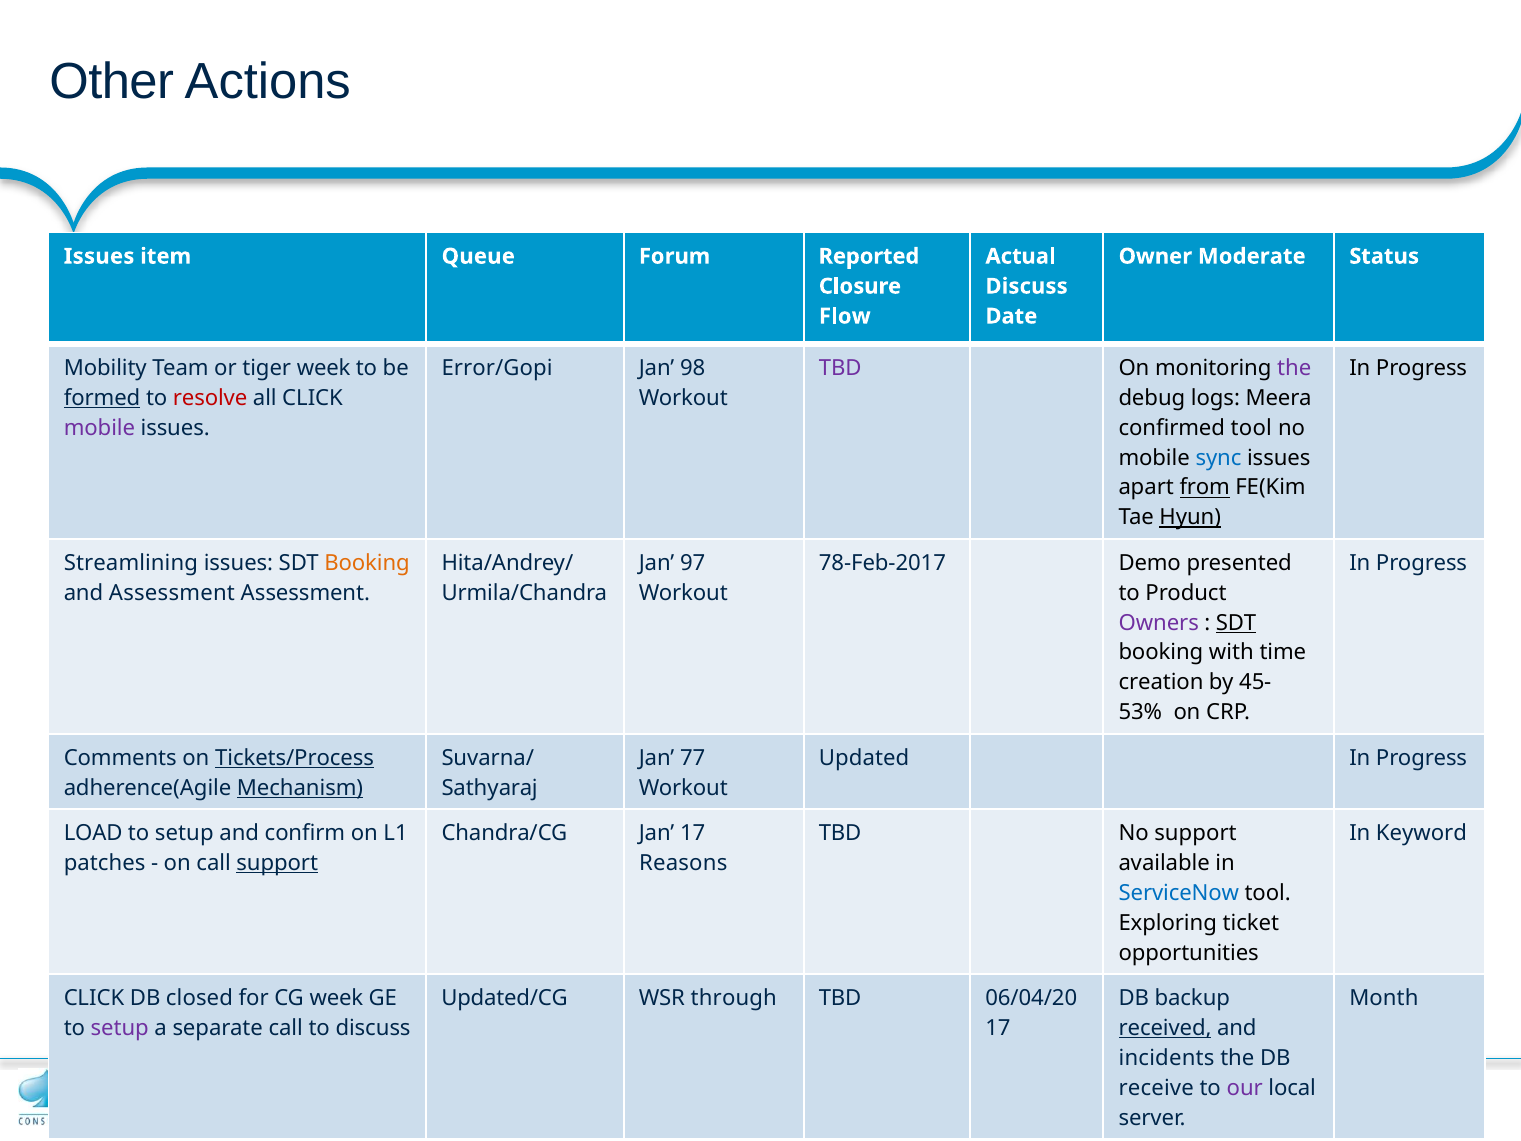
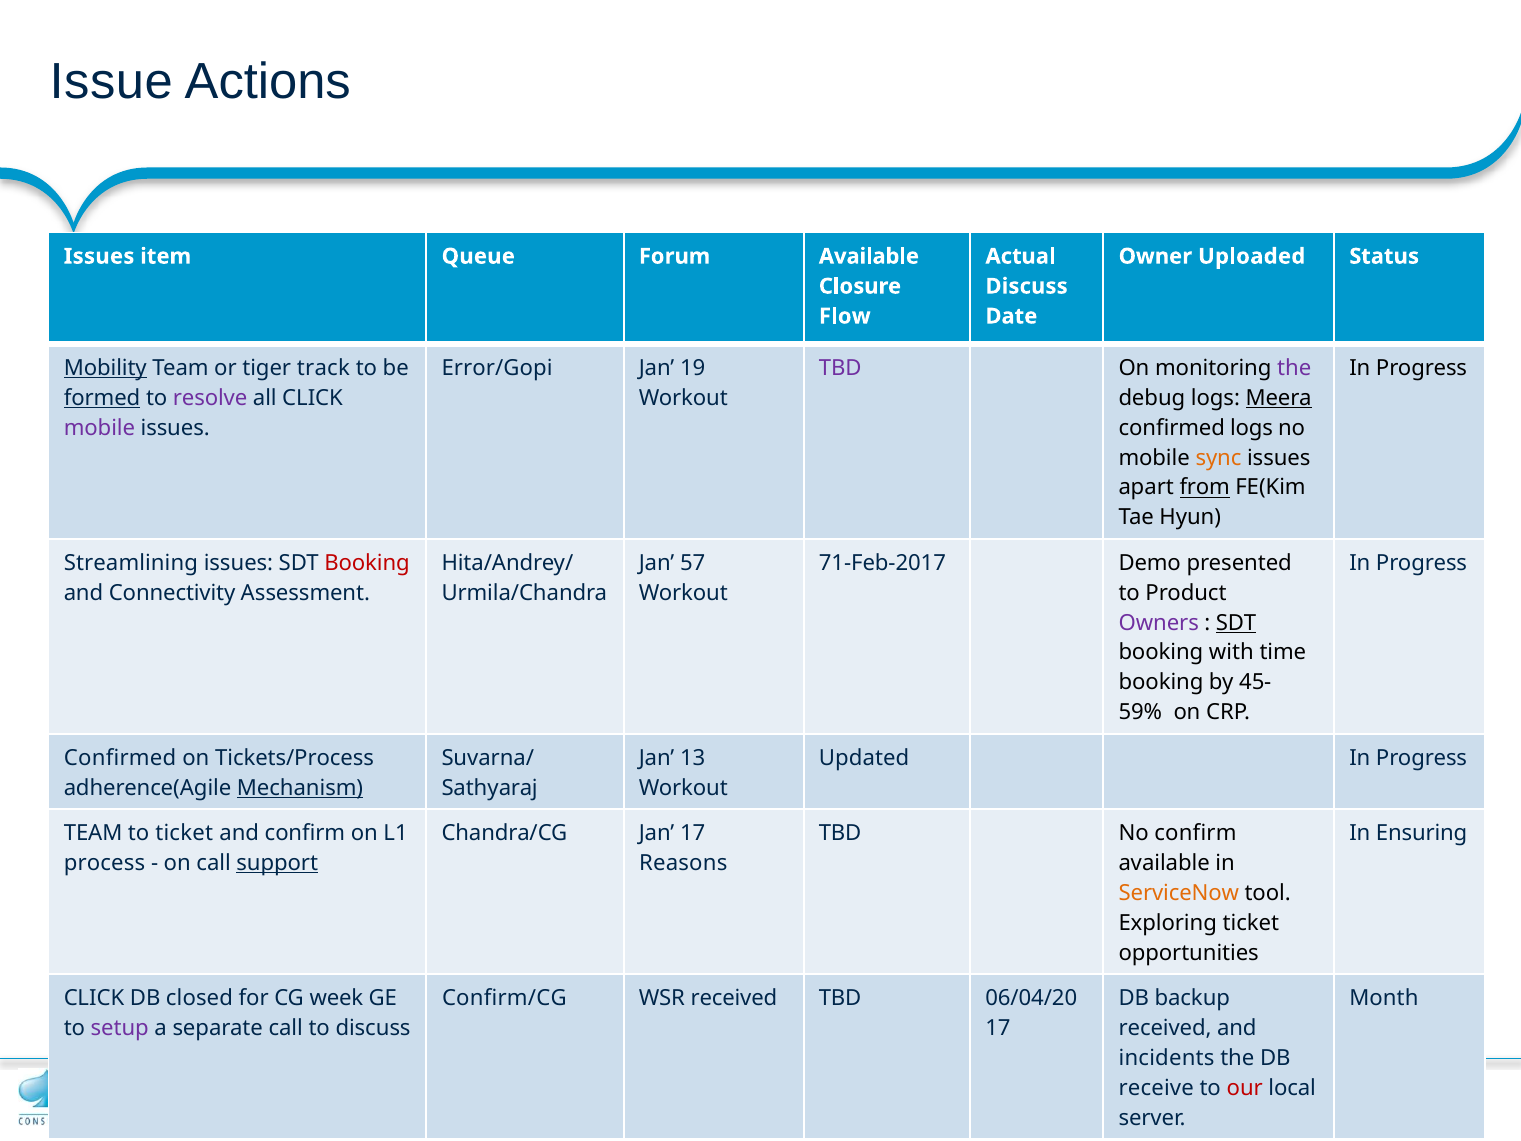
Other: Other -> Issue (111, 82)
Forum Reported: Reported -> Available (869, 256)
Moderate: Moderate -> Uploaded (1252, 256)
Mobility underline: none -> present (105, 368)
tiger week: week -> track (323, 368)
98: 98 -> 19 (693, 368)
resolve colour: red -> purple (210, 398)
Meera underline: none -> present (1279, 398)
confirmed tool: tool -> logs (1252, 428)
sync colour: blue -> orange (1218, 458)
Hyun underline: present -> none (1190, 517)
Booking colour: orange -> red (367, 563)
97: 97 -> 57 (693, 563)
78-Feb-2017: 78-Feb-2017 -> 71-Feb-2017 (882, 563)
and Assessment: Assessment -> Connectivity (172, 593)
creation: creation -> booking (1161, 682)
53%: 53% -> 59% (1140, 712)
Comments: Comments -> Confirmed (120, 758)
Tickets/Process underline: present -> none (295, 758)
77: 77 -> 13 (693, 758)
LOAD: LOAD -> TEAM (93, 833)
setup: setup -> ticket (184, 833)
No support: support -> confirm (1195, 833)
Keyword: Keyword -> Ensuring (1422, 833)
patches: patches -> process (105, 863)
ServiceNow colour: blue -> orange (1179, 893)
Updated/CG: Updated/CG -> Confirm/CG (504, 998)
WSR through: through -> received (734, 998)
received underline: present -> none (1165, 1028)
our colour: purple -> red (1245, 1088)
